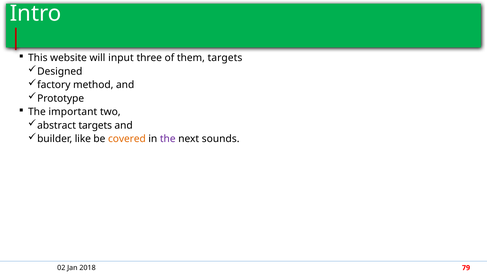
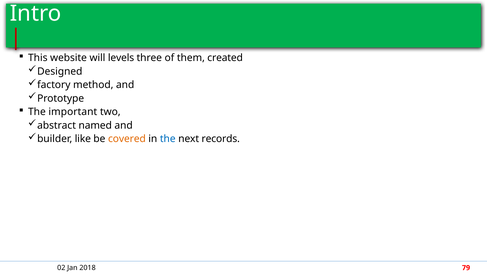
input: input -> levels (121, 58)
them targets: targets -> created (225, 58)
abstract targets: targets -> named (95, 125)
the colour: purple -> blue (168, 139)
sounds: sounds -> records (221, 139)
